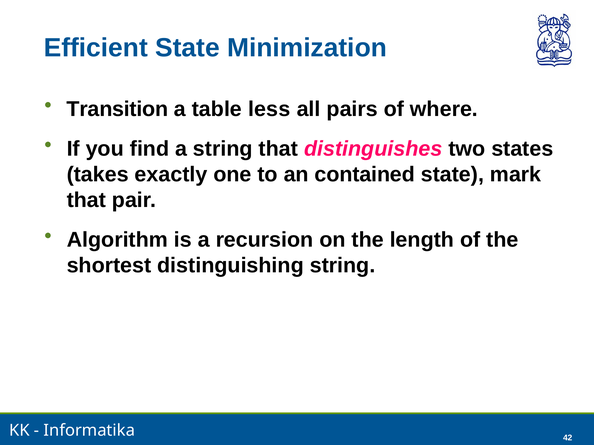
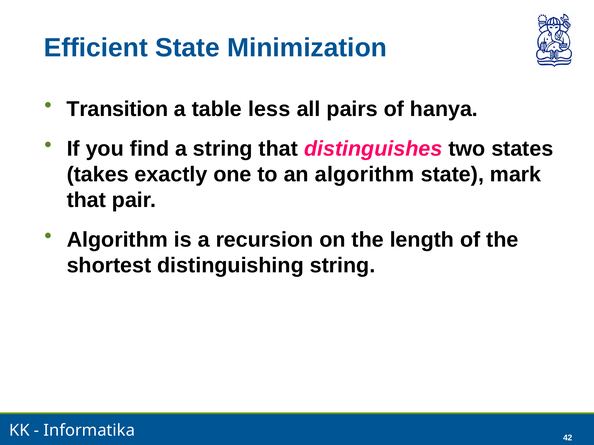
where: where -> hanya (444, 109)
an contained: contained -> algorithm (365, 175)
